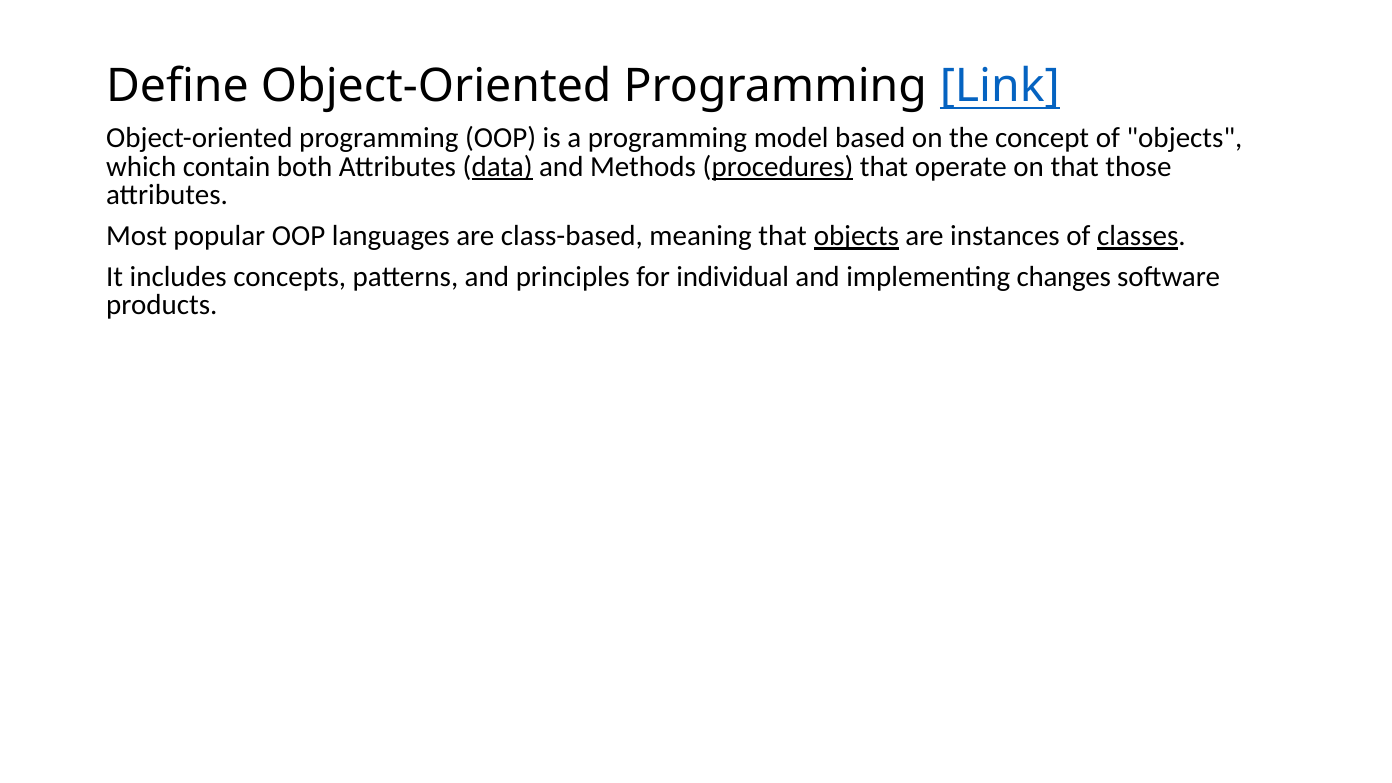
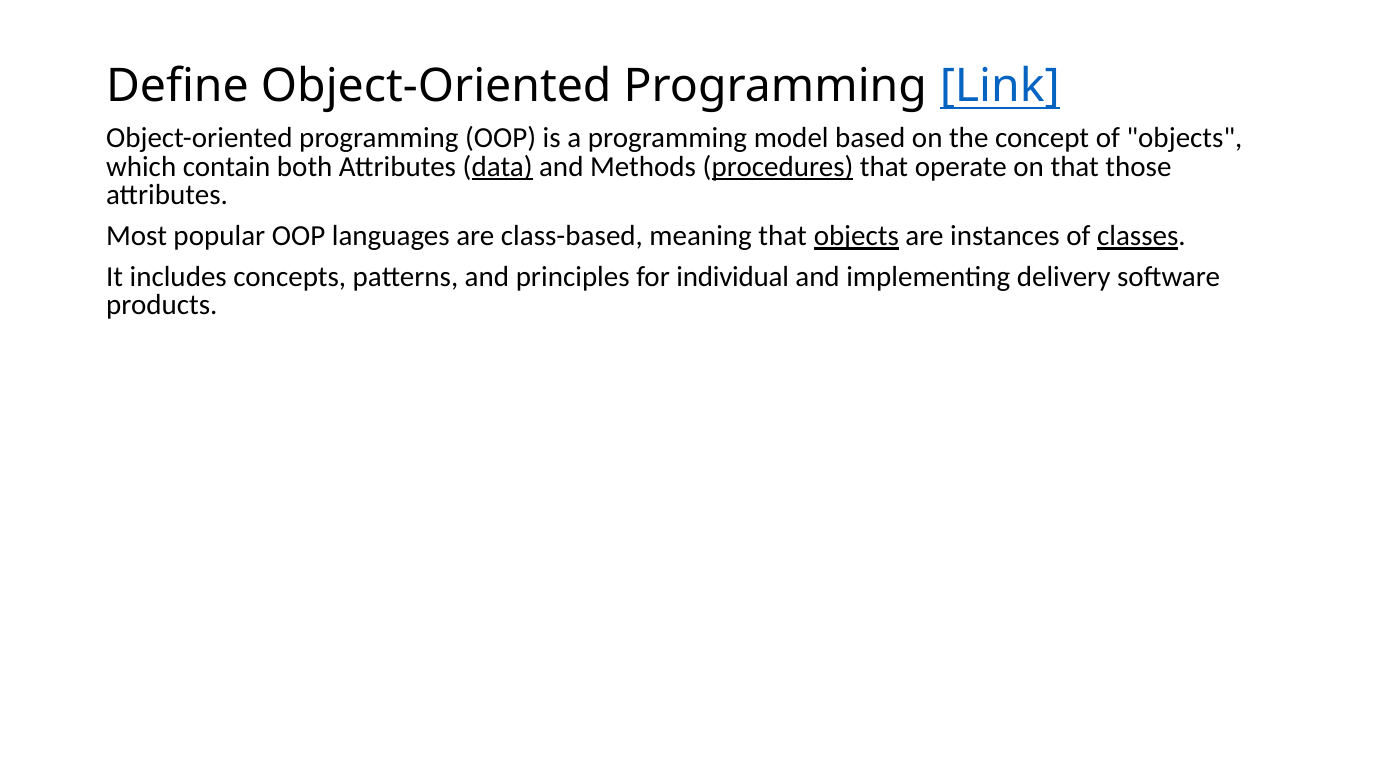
changes: changes -> delivery (1064, 277)
